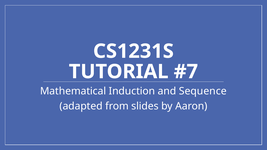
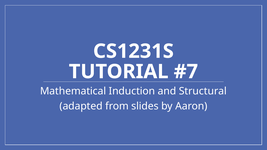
Sequence: Sequence -> Structural (203, 91)
